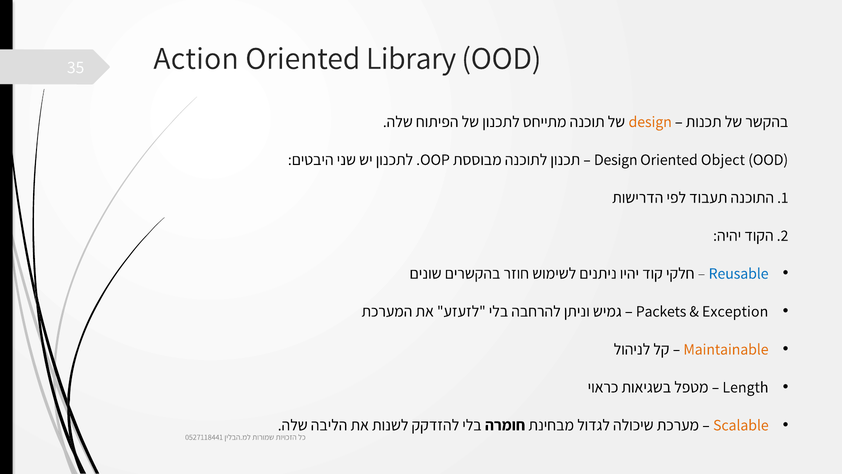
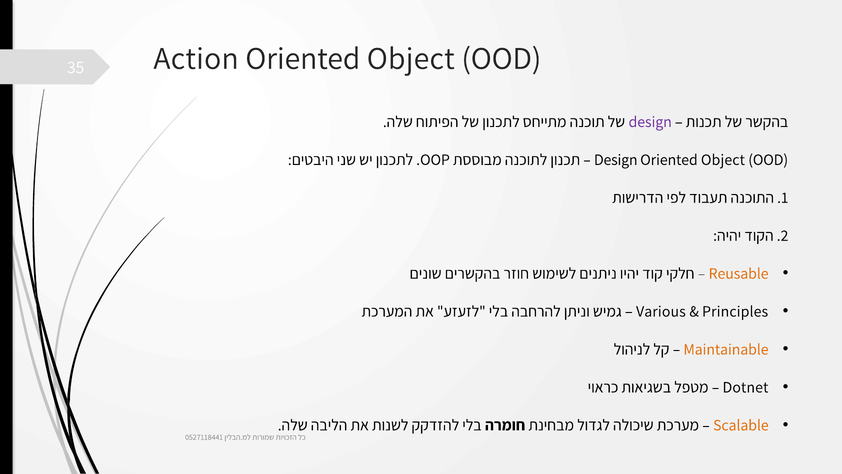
Library: Library -> Object (411, 58)
design colour: orange -> purple (650, 122)
Reusable colour: blue -> orange (739, 273)
Packets: Packets -> Various (661, 311)
Exception: Exception -> Principles (735, 311)
Length: Length -> Dotnet (745, 387)
